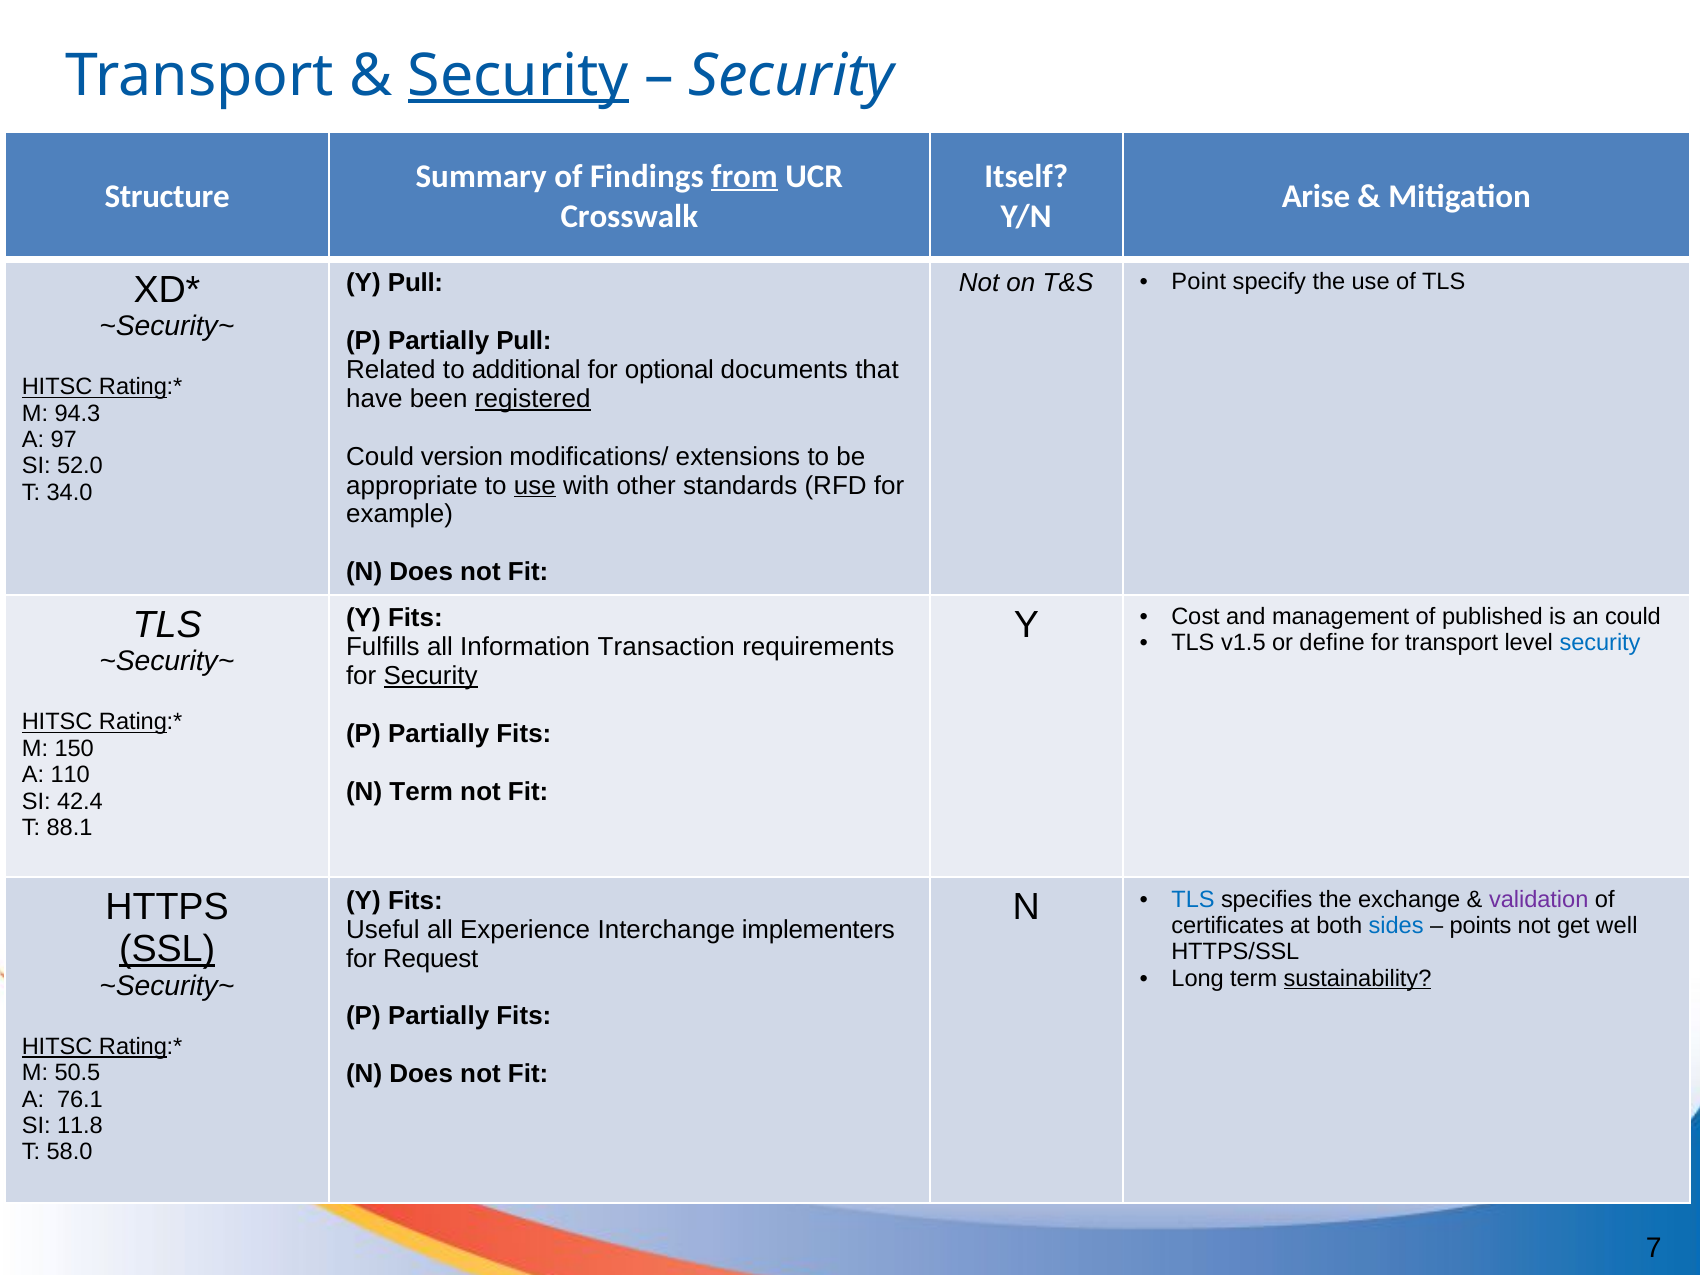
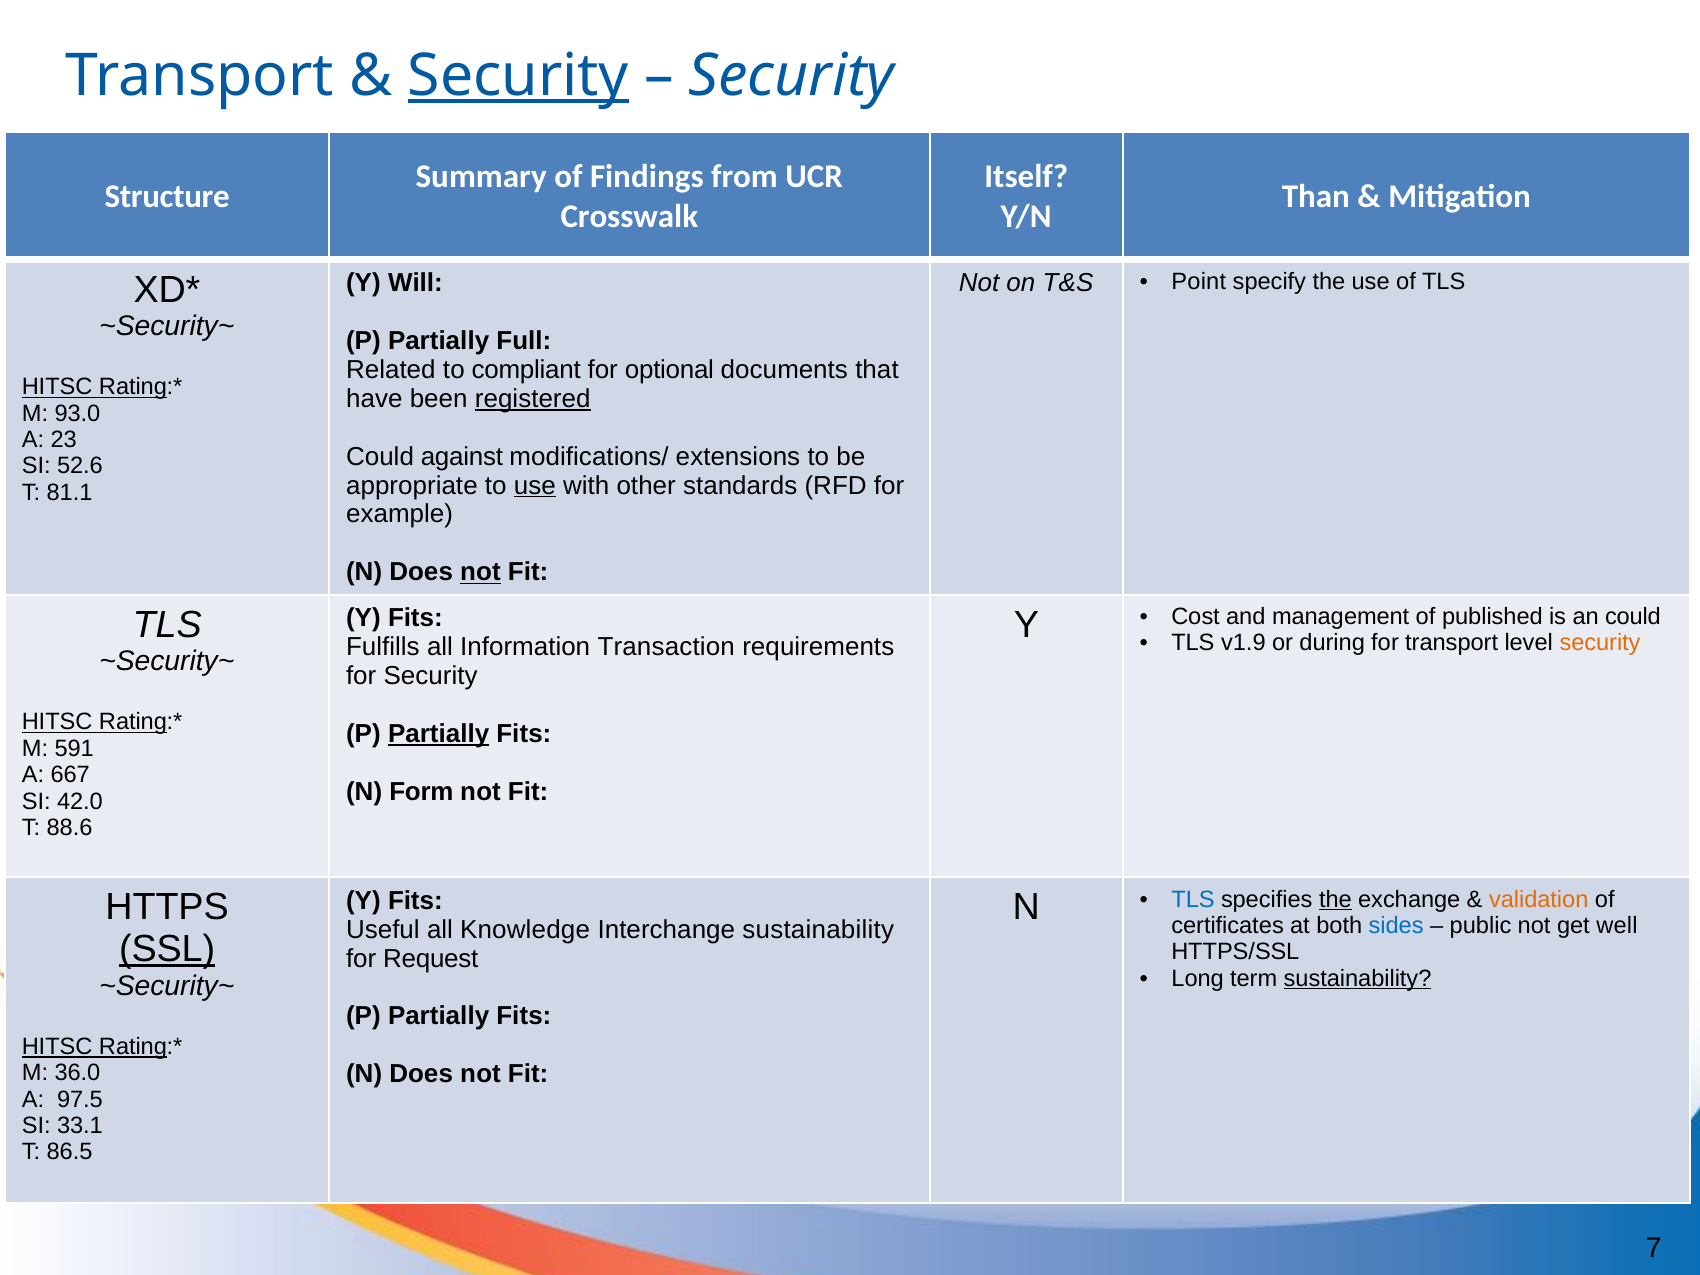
from underline: present -> none (744, 176)
Arise: Arise -> Than (1316, 196)
Y Pull: Pull -> Will (415, 283)
Partially Pull: Pull -> Full (524, 341)
additional: additional -> compliant (526, 370)
94.3: 94.3 -> 93.0 (77, 413)
97: 97 -> 23 (64, 440)
version: version -> against (462, 457)
52.0: 52.0 -> 52.6 (80, 466)
34.0: 34.0 -> 81.1 (70, 492)
not underline: none -> present (480, 572)
v1.5: v1.5 -> v1.9 (1243, 643)
define: define -> during (1332, 643)
security colour: blue -> orange (1600, 643)
Security underline: present -> none (431, 676)
Partially underline: none -> present (439, 734)
150: 150 -> 591 (74, 749)
110: 110 -> 667 (70, 775)
N Term: Term -> Form (421, 792)
42.4: 42.4 -> 42.0 (80, 801)
88.1: 88.1 -> 88.6 (70, 828)
the underline: none -> present (1335, 899)
validation colour: purple -> orange (1539, 899)
points: points -> public (1481, 926)
Experience: Experience -> Knowledge (525, 930)
Interchange implementers: implementers -> sustainability (818, 930)
50.5: 50.5 -> 36.0 (77, 1073)
76.1: 76.1 -> 97.5 (80, 1099)
11.8: 11.8 -> 33.1 (80, 1126)
58.0: 58.0 -> 86.5 (70, 1152)
